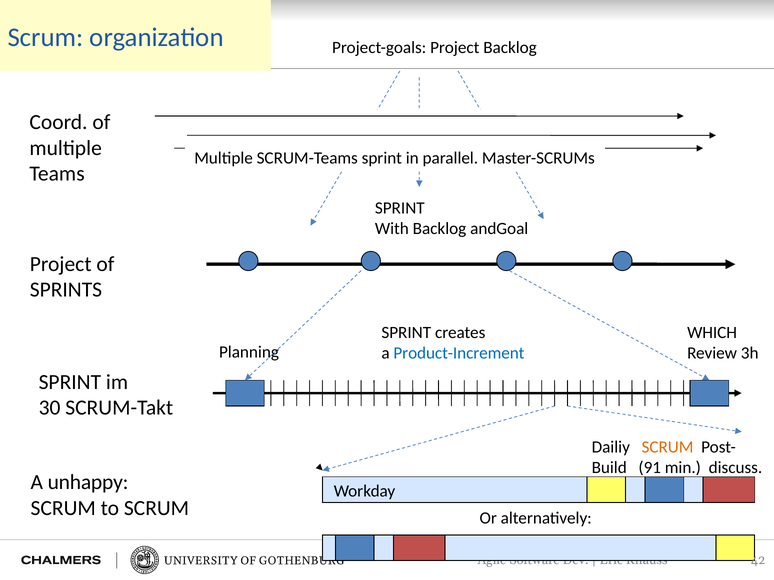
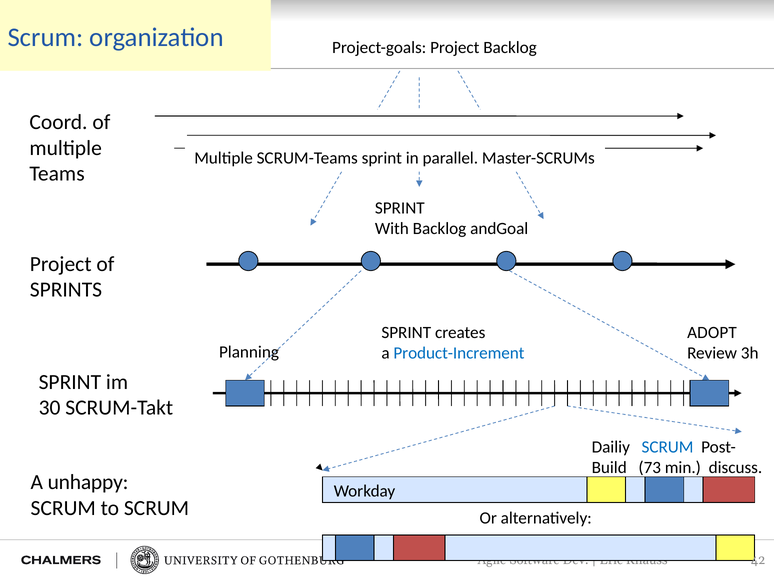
WHICH: WHICH -> ADOPT (712, 333)
SCRUM colour: orange -> blue (668, 448)
91: 91 -> 73 (650, 468)
